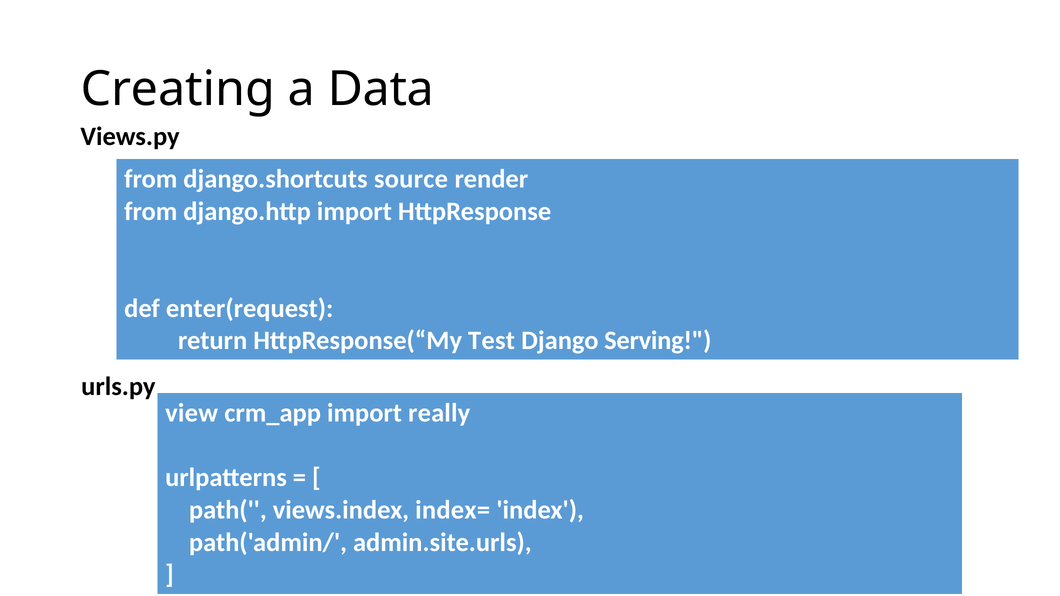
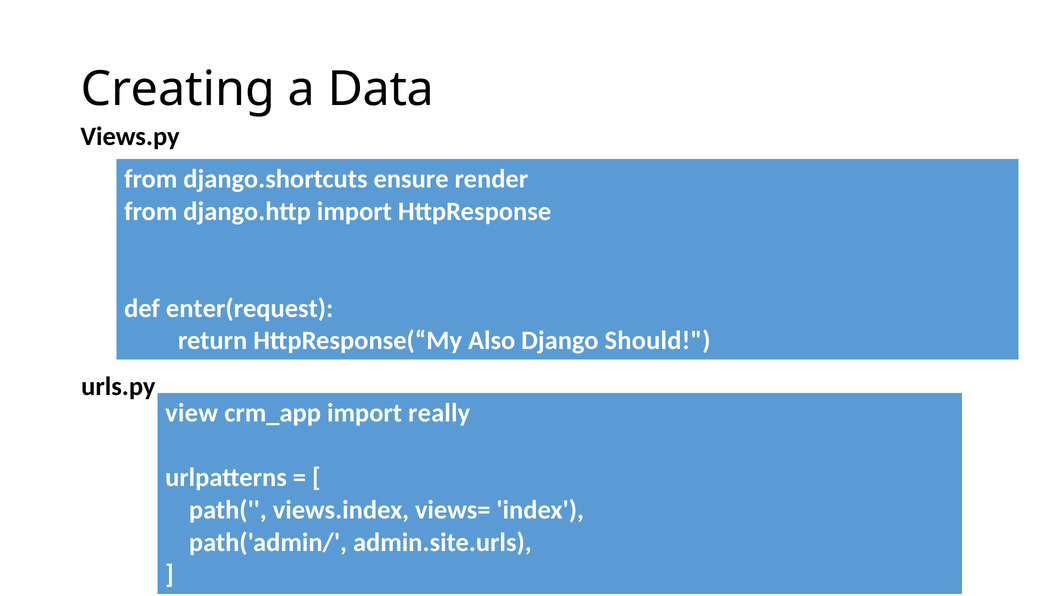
source: source -> ensure (411, 179)
Test: Test -> Also (492, 341)
Serving: Serving -> Should (658, 341)
index=: index= -> views= (453, 510)
